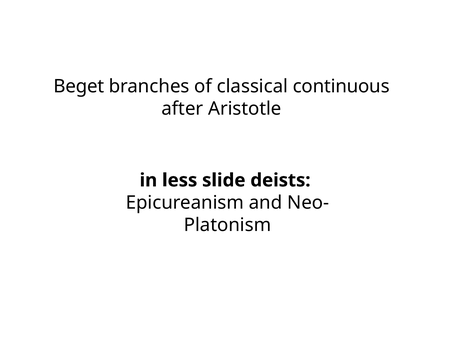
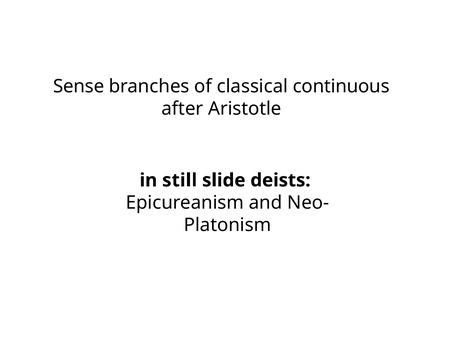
Beget: Beget -> Sense (79, 86)
less: less -> still (180, 180)
